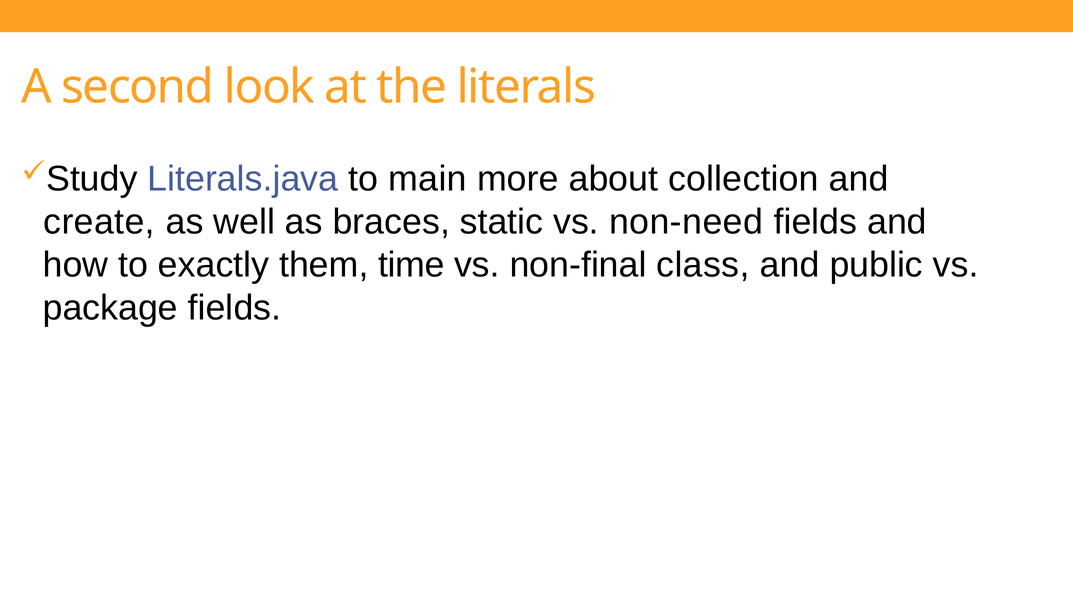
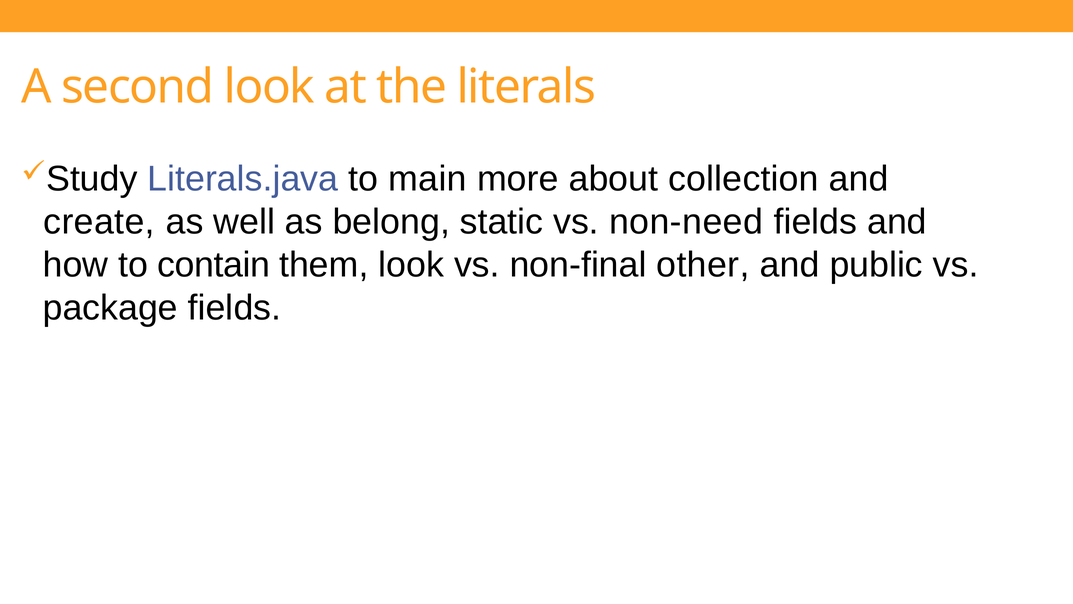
braces: braces -> belong (391, 222)
exactly: exactly -> contain (214, 265)
them time: time -> look (411, 265)
class: class -> other (703, 265)
